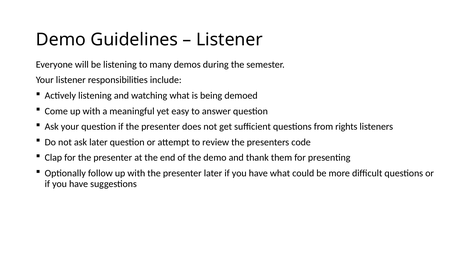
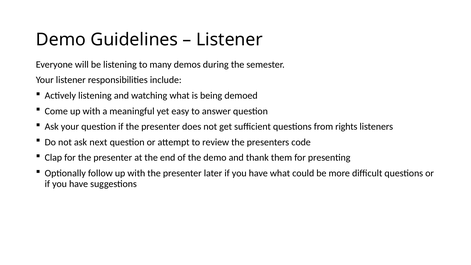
ask later: later -> next (98, 142)
